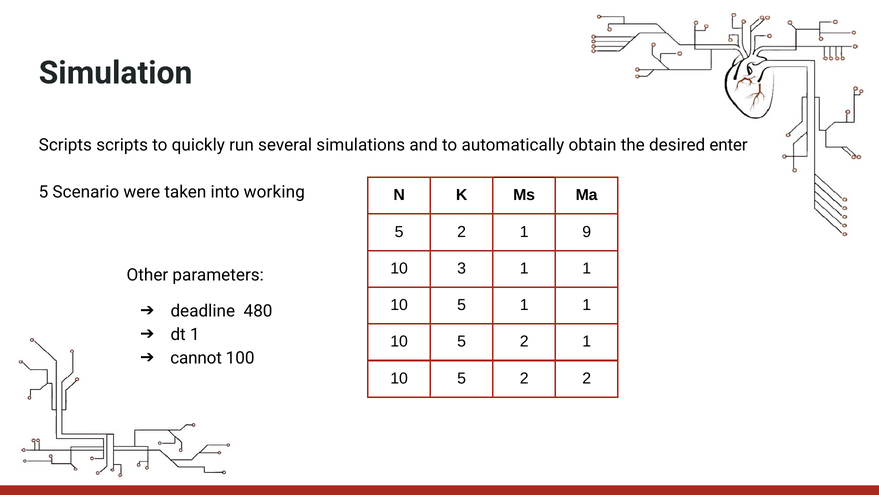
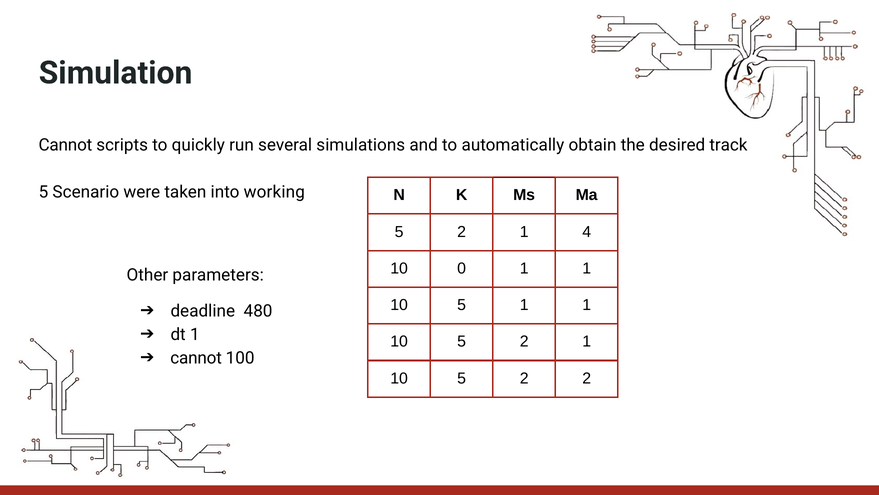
Scripts: Scripts -> Cannot (65, 145)
enter: enter -> track (728, 145)
9: 9 -> 4 (587, 232)
3: 3 -> 0 (462, 268)
